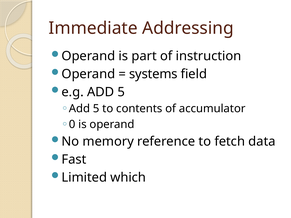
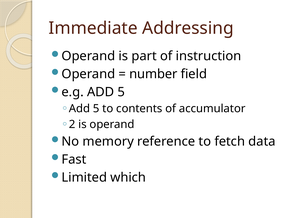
systems: systems -> number (153, 74)
0: 0 -> 2 (72, 125)
